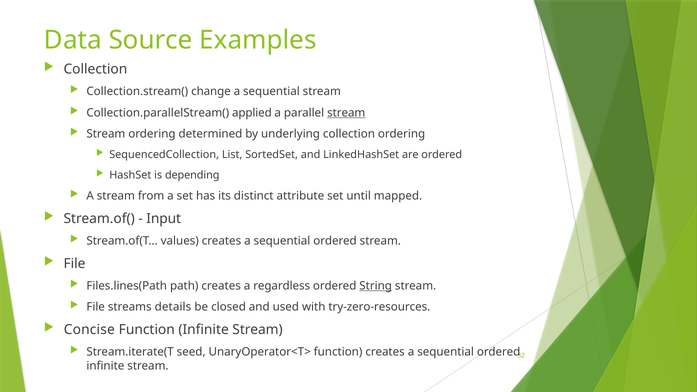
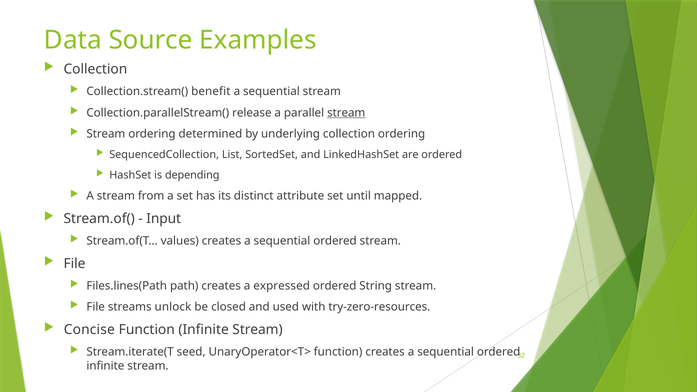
change: change -> benefit (211, 92)
applied: applied -> release (252, 113)
regardless: regardless -> expressed (282, 286)
String underline: present -> none (376, 286)
details: details -> unlock (173, 307)
